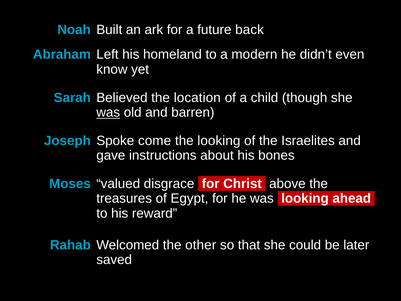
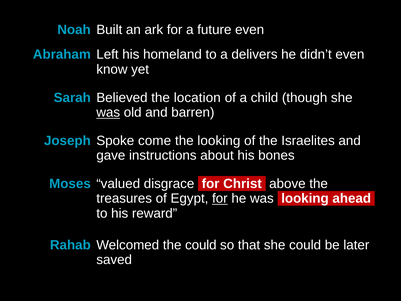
future back: back -> even (250, 30)
modern: modern -> delivers (255, 55)
for underline: none -> present (220, 198)
the other: other -> could (201, 245)
